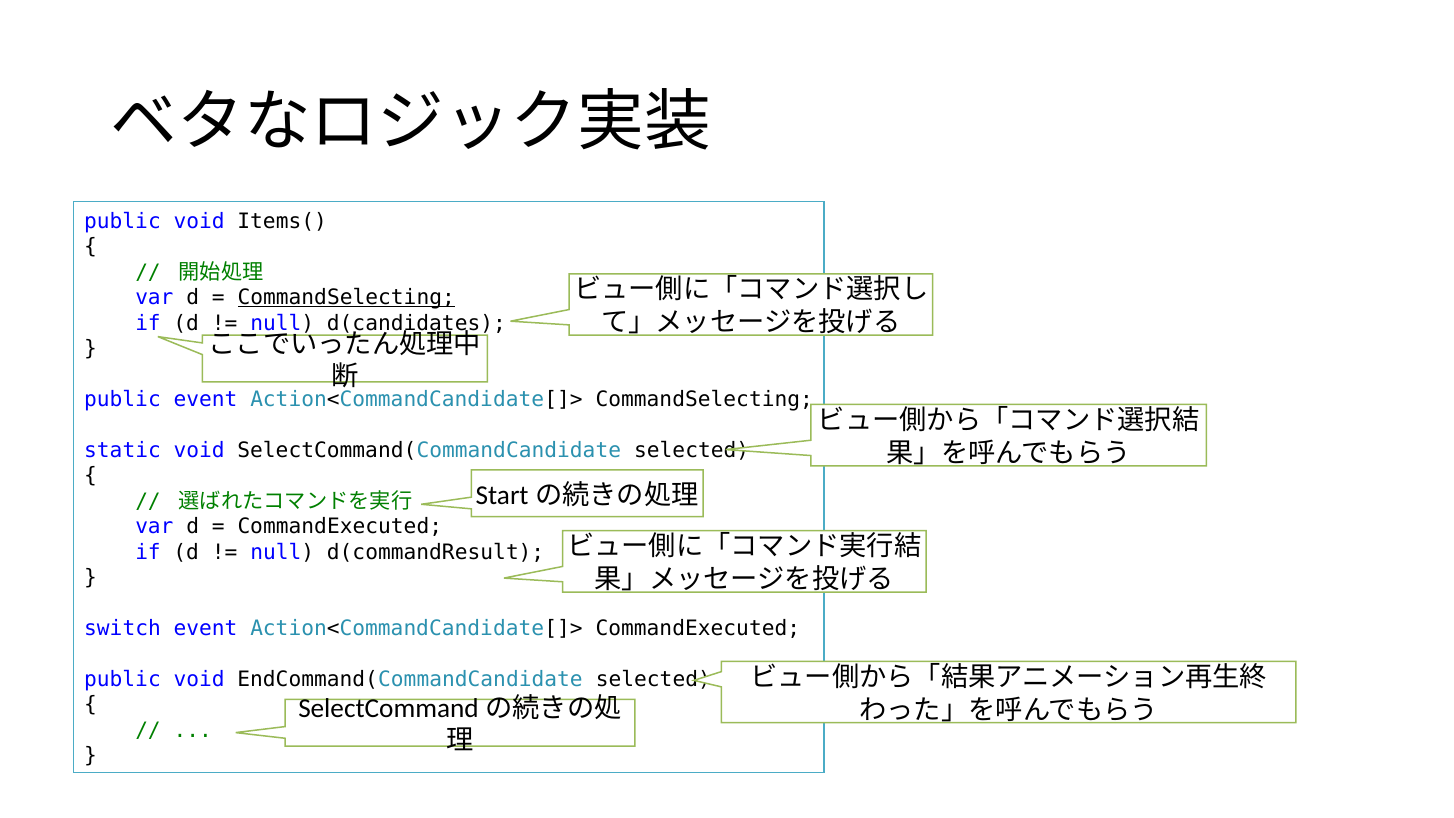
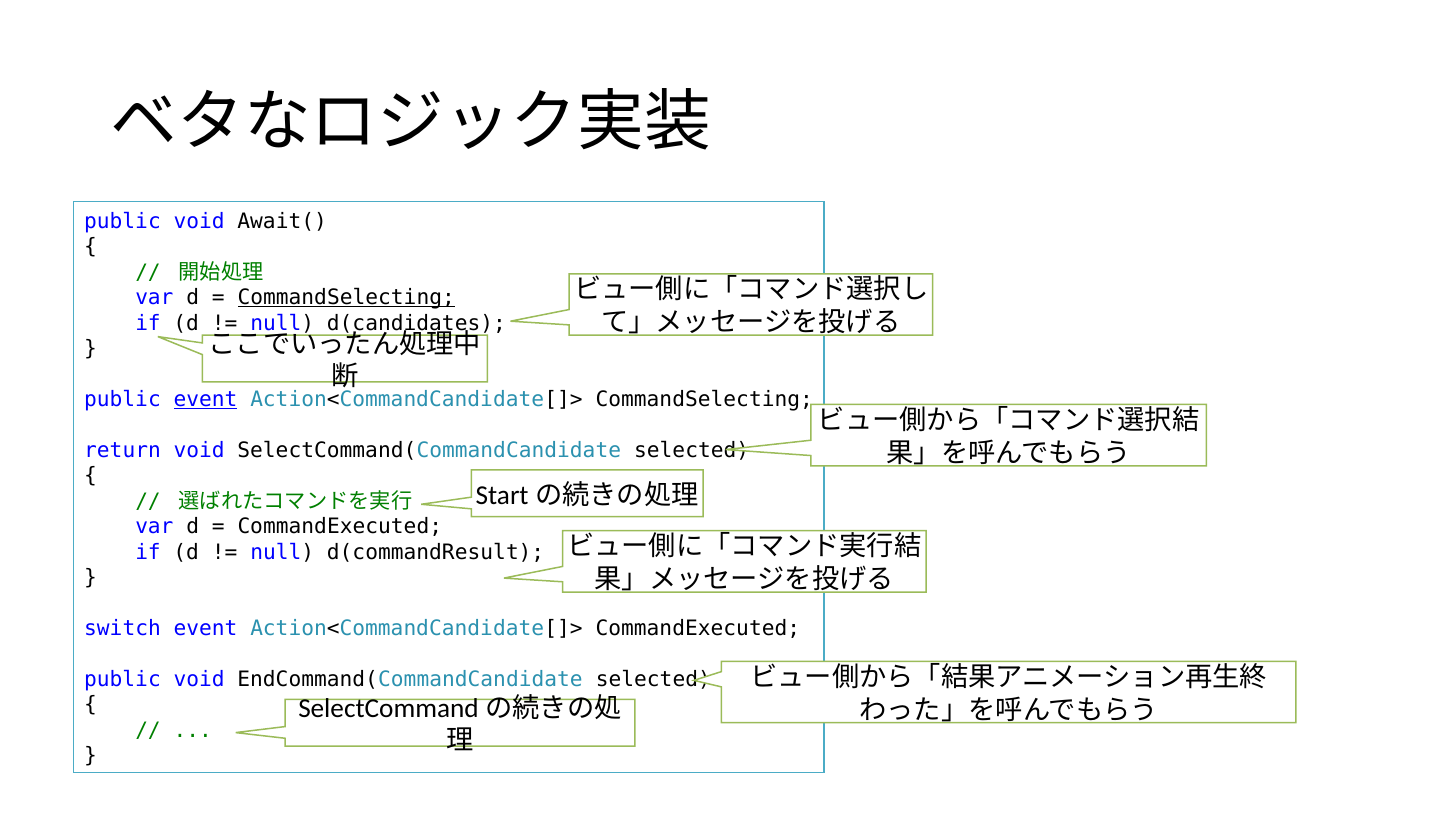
Items(: Items( -> Await( (282, 221)
event underline: none -> present (205, 399)
static: static -> return (123, 450)
